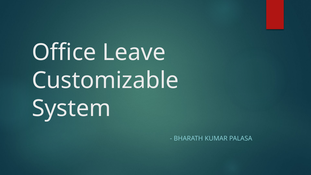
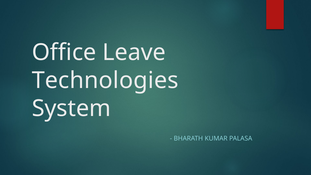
Customizable: Customizable -> Technologies (105, 80)
